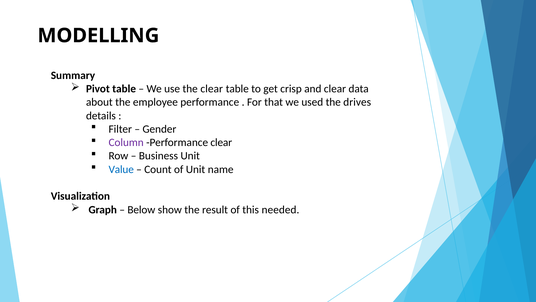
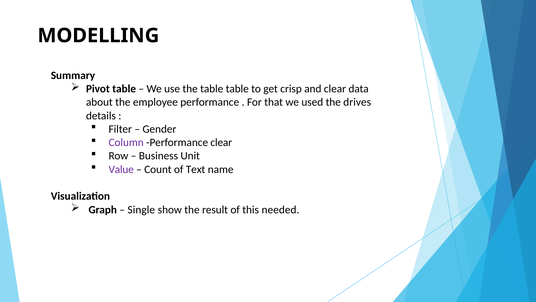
the clear: clear -> table (212, 89)
Value colour: blue -> purple (121, 169)
of Unit: Unit -> Text (196, 169)
Below: Below -> Single (141, 209)
